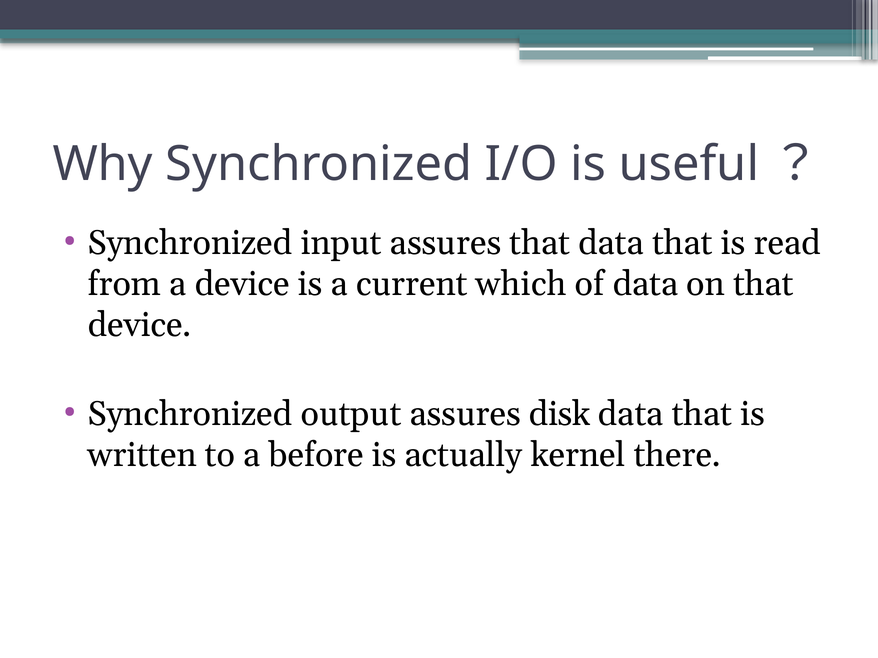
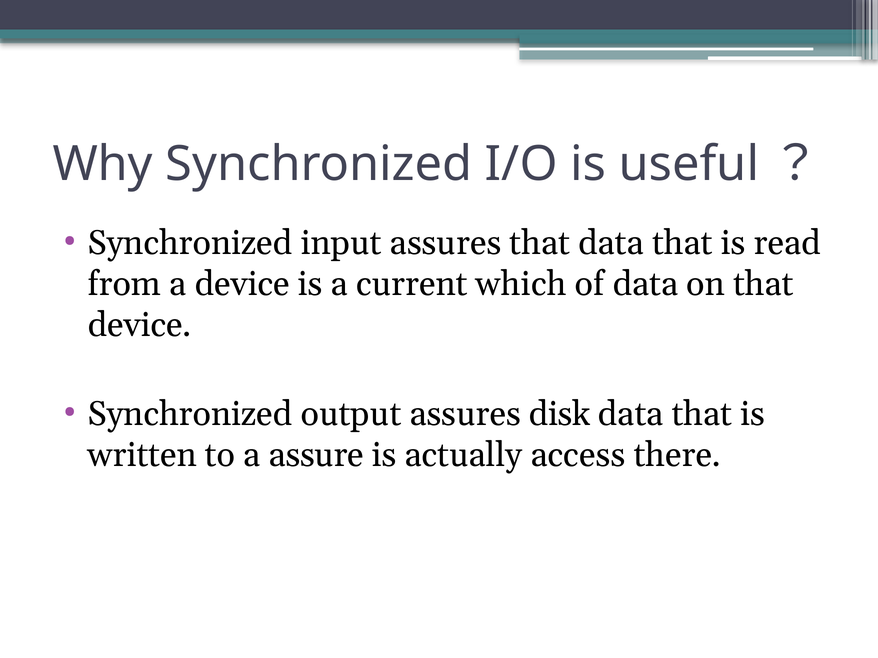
before: before -> assure (316, 455)
kernel: kernel -> access (578, 455)
